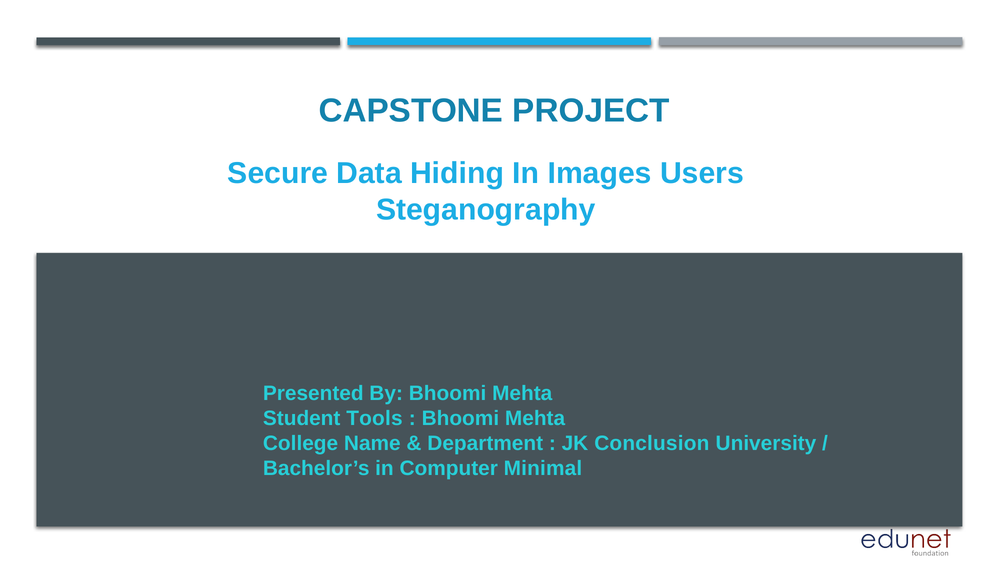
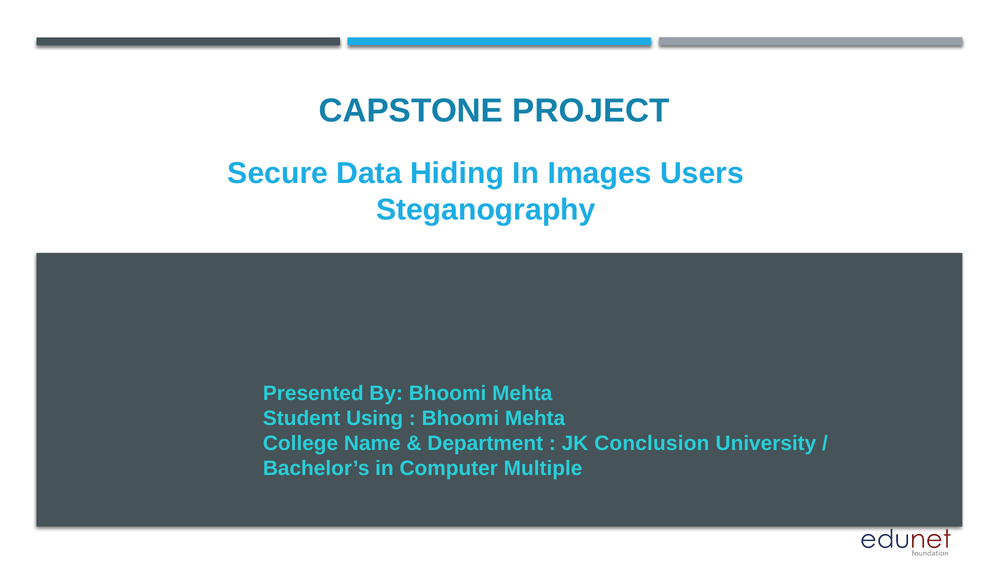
Tools: Tools -> Using (375, 418)
Minimal: Minimal -> Multiple (543, 468)
